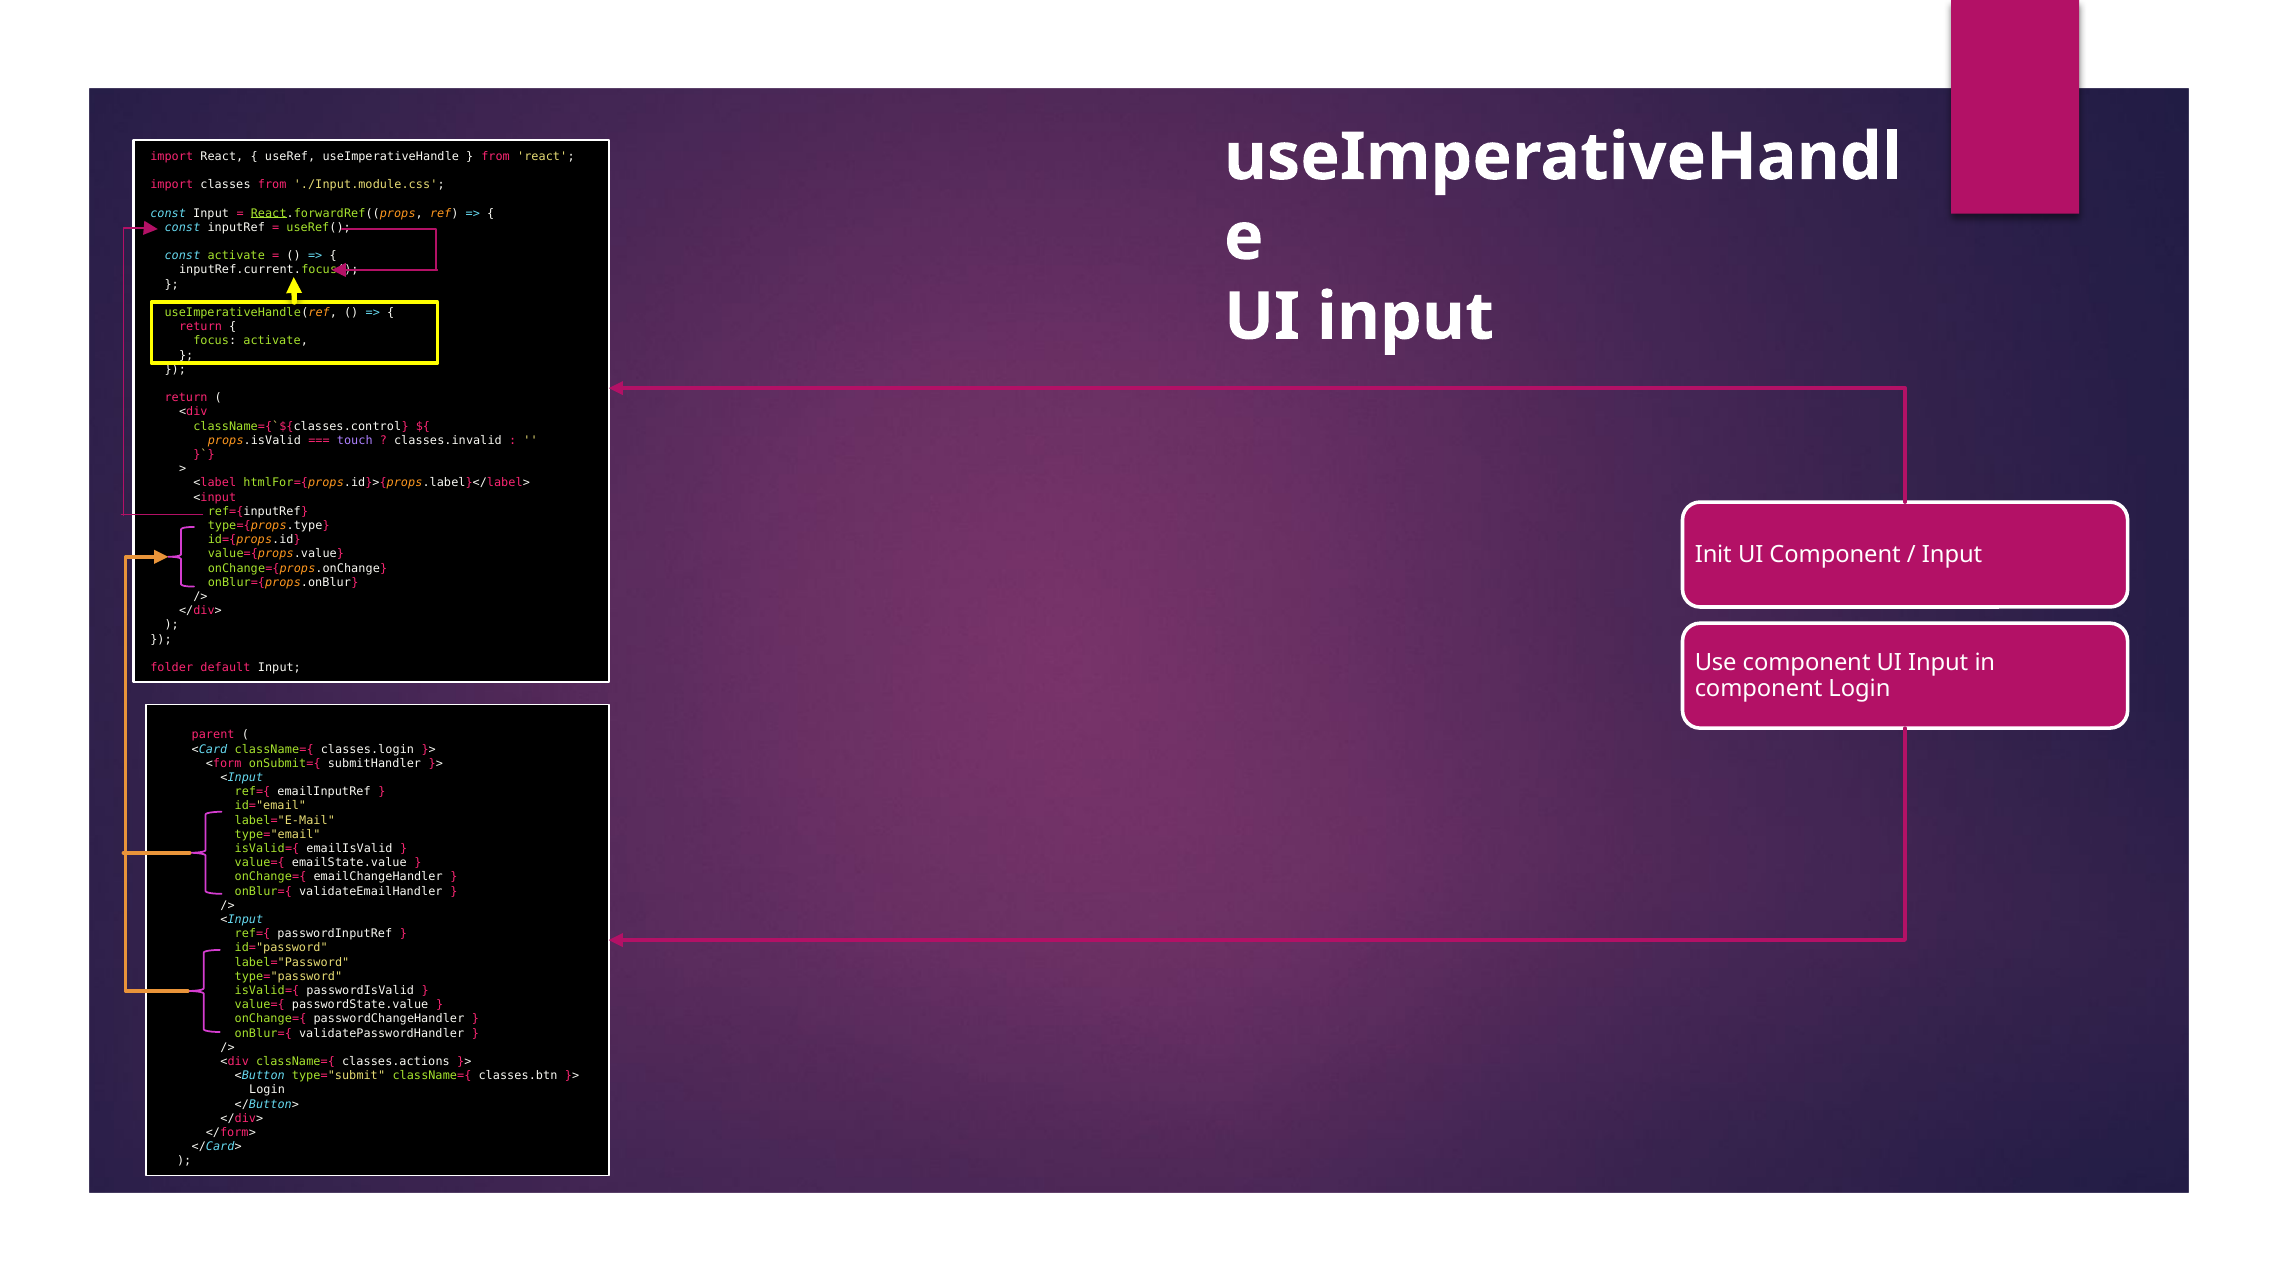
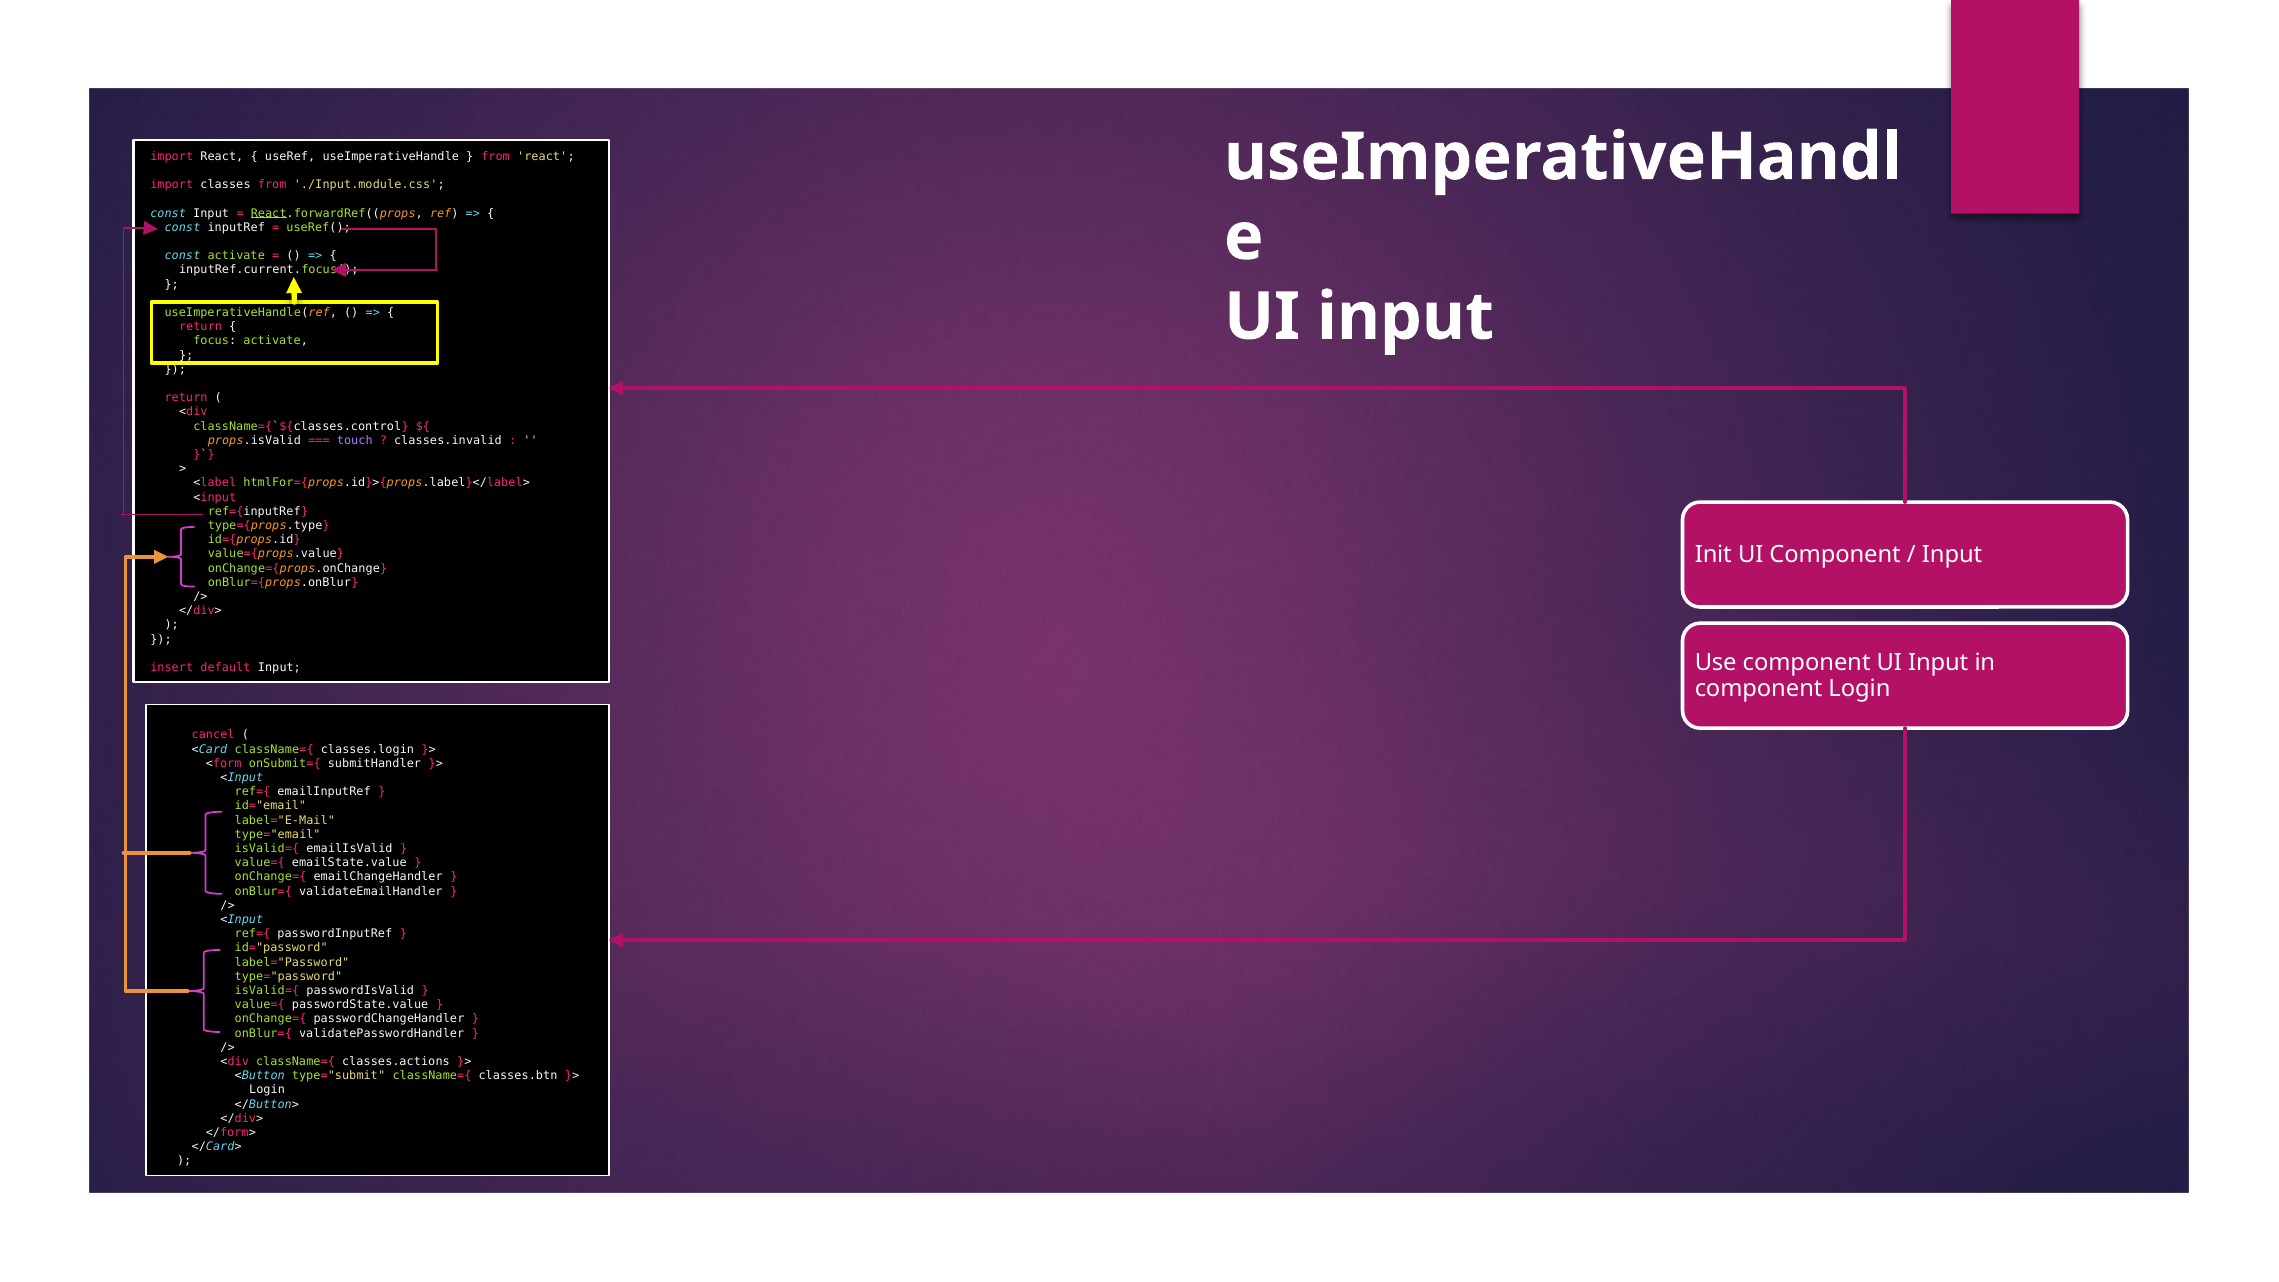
folder: folder -> insert (172, 668)
parent: parent -> cancel (213, 735)
